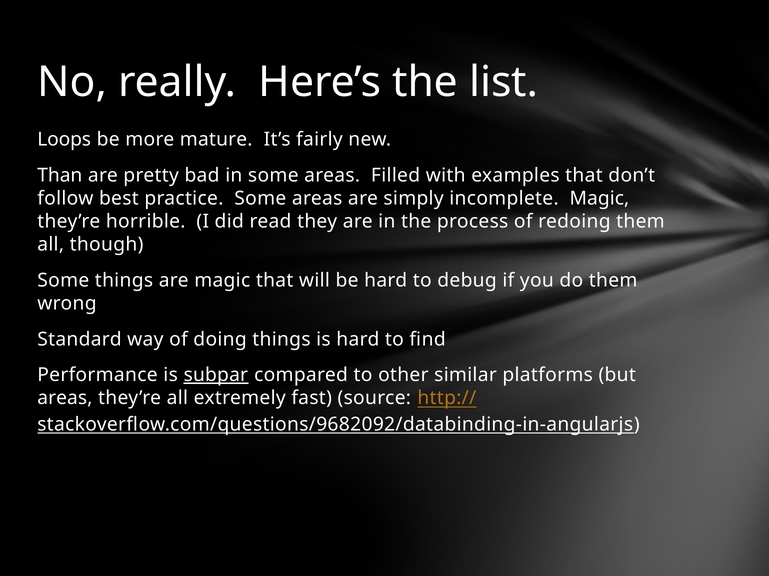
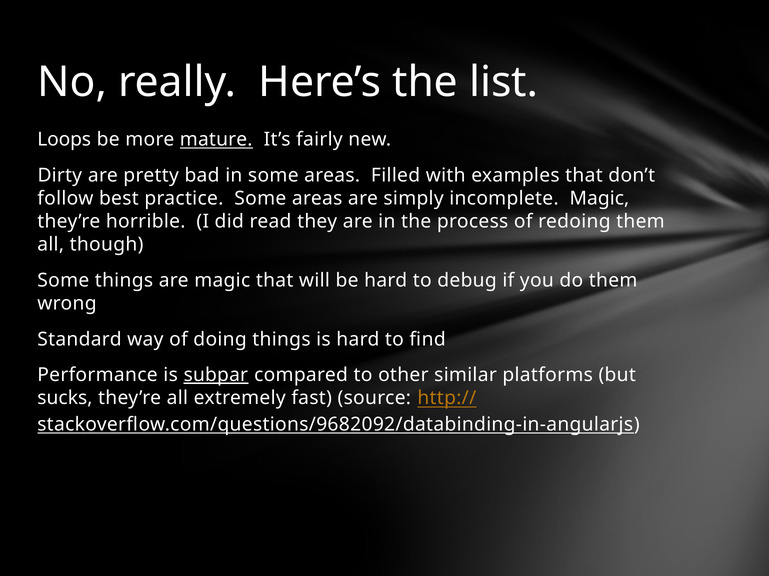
mature underline: none -> present (216, 140)
Than: Than -> Dirty (60, 176)
areas: areas -> sucks (65, 399)
